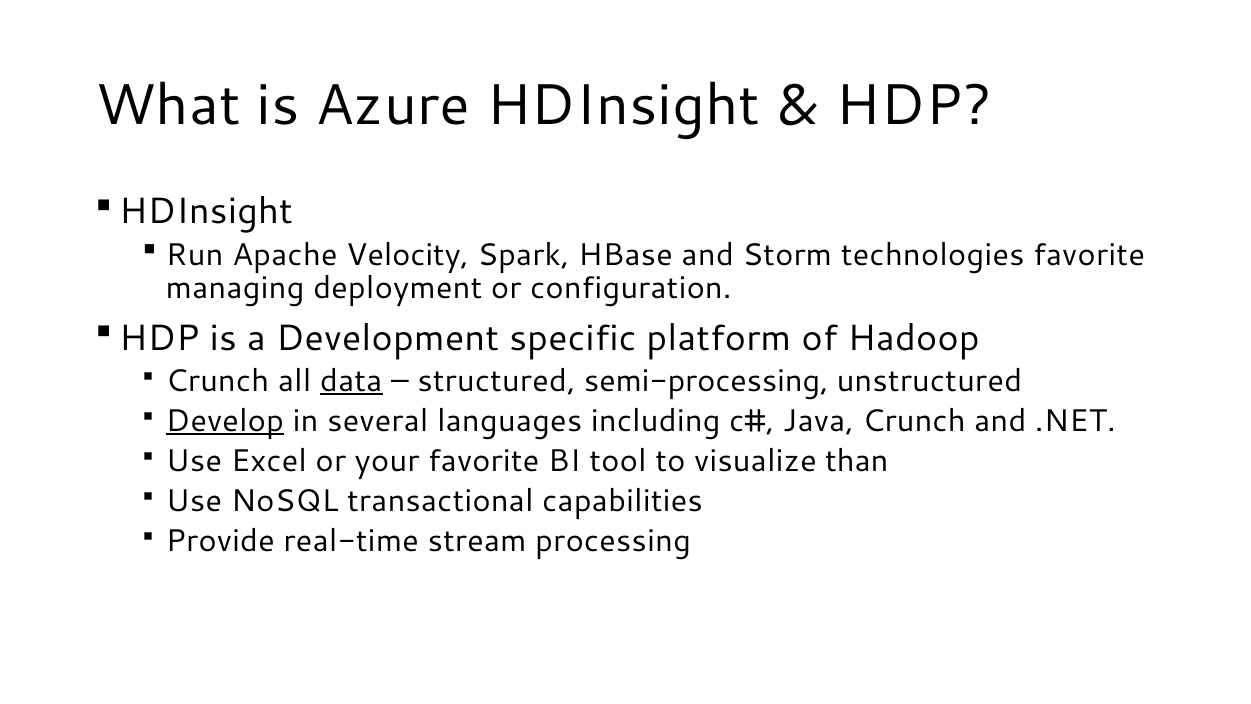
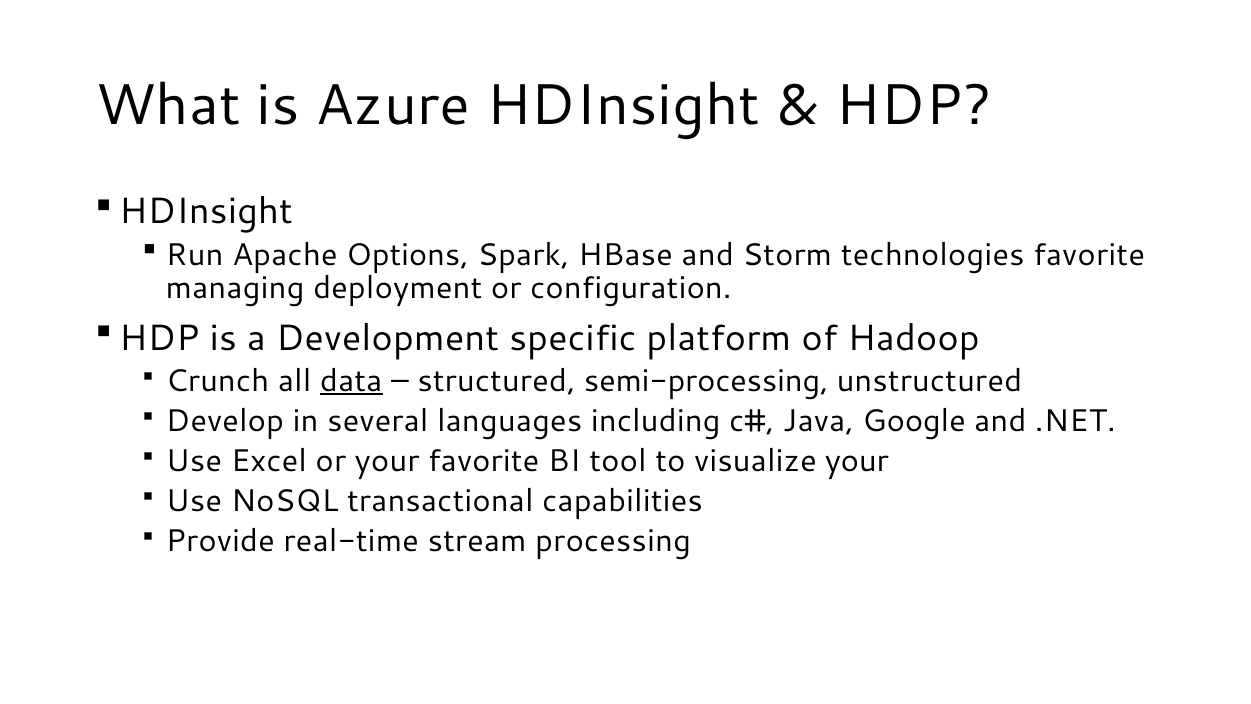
Velocity: Velocity -> Options (408, 255)
Develop underline: present -> none (225, 421)
Java Crunch: Crunch -> Google (914, 421)
visualize than: than -> your (857, 461)
